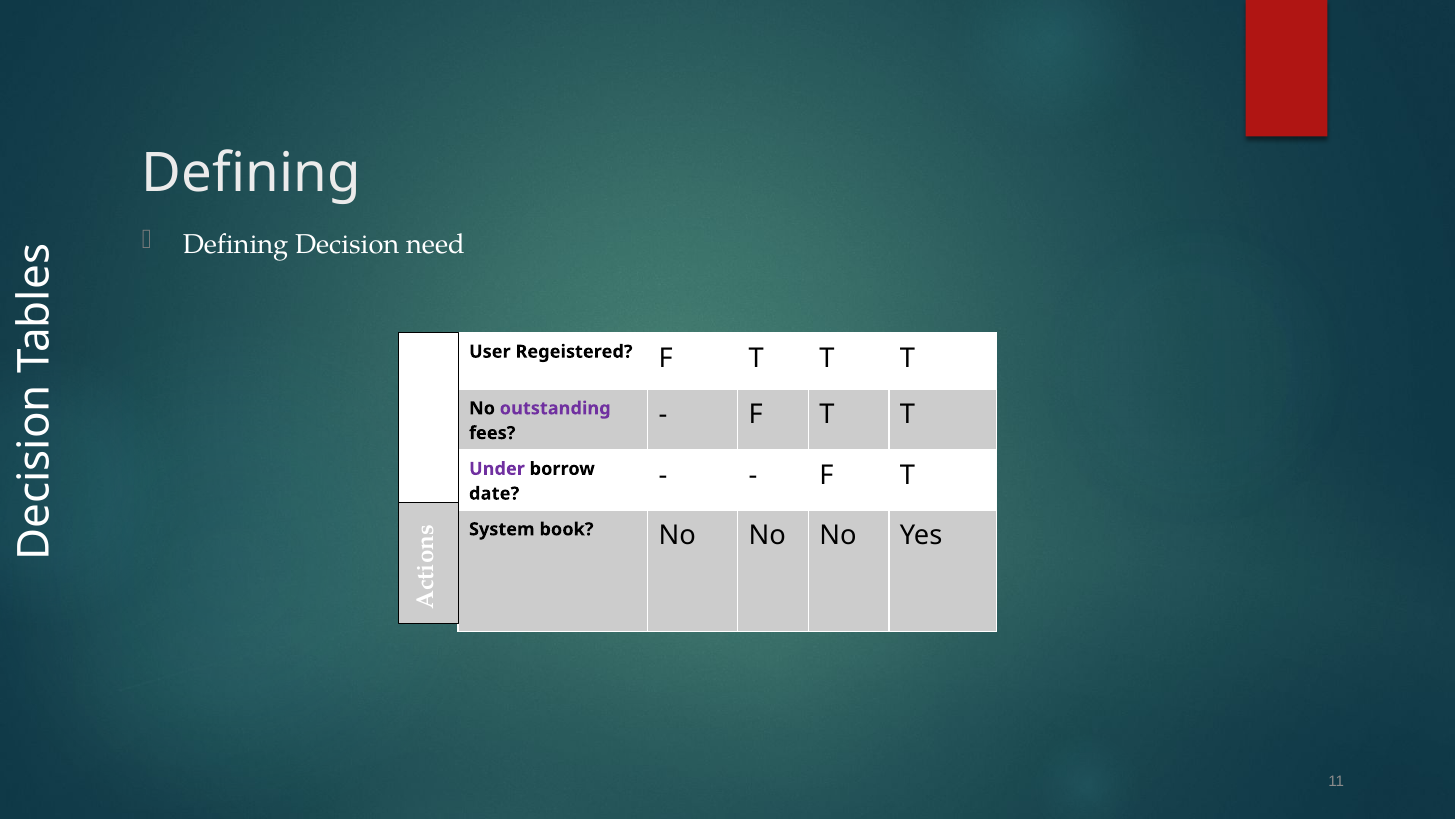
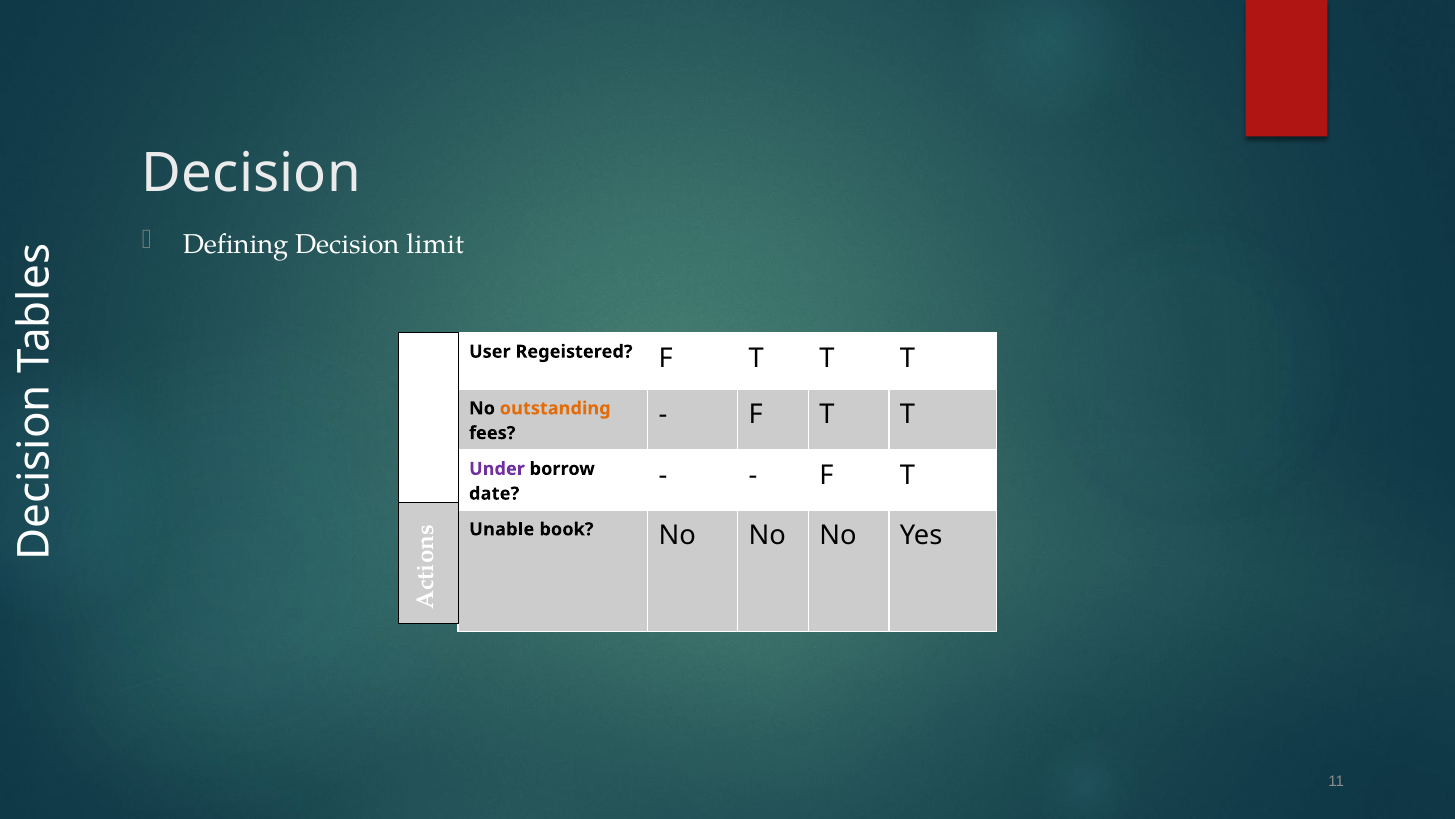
Defining: Defining -> Decision (251, 173)
need: need -> limit (435, 244)
outstanding colour: purple -> orange (555, 408)
System: System -> Unable (502, 529)
